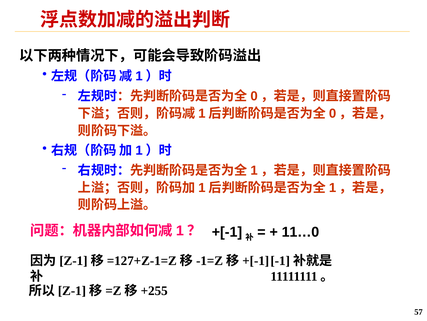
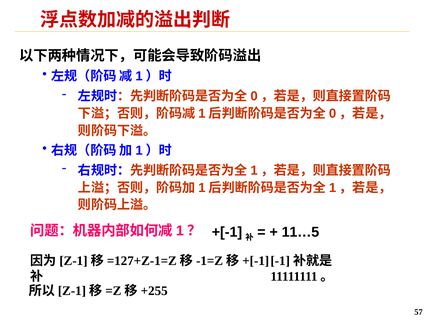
11…0: 11…0 -> 11…5 (300, 232)
